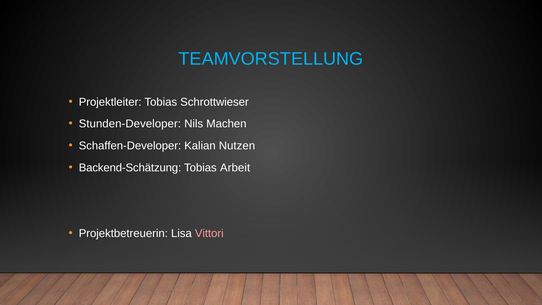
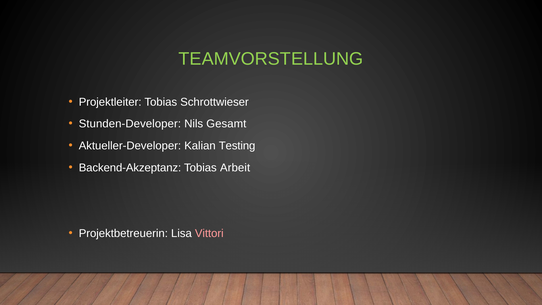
TEAMVORSTELLUNG colour: light blue -> light green (271, 59)
Machen: Machen -> Gesamt (226, 124)
Schaffen-Developer: Schaffen-Developer -> Aktueller-Developer (130, 146)
Nutzen: Nutzen -> Testing (237, 146)
Backend-Schätzung: Backend-Schätzung -> Backend-Akzeptanz (130, 168)
